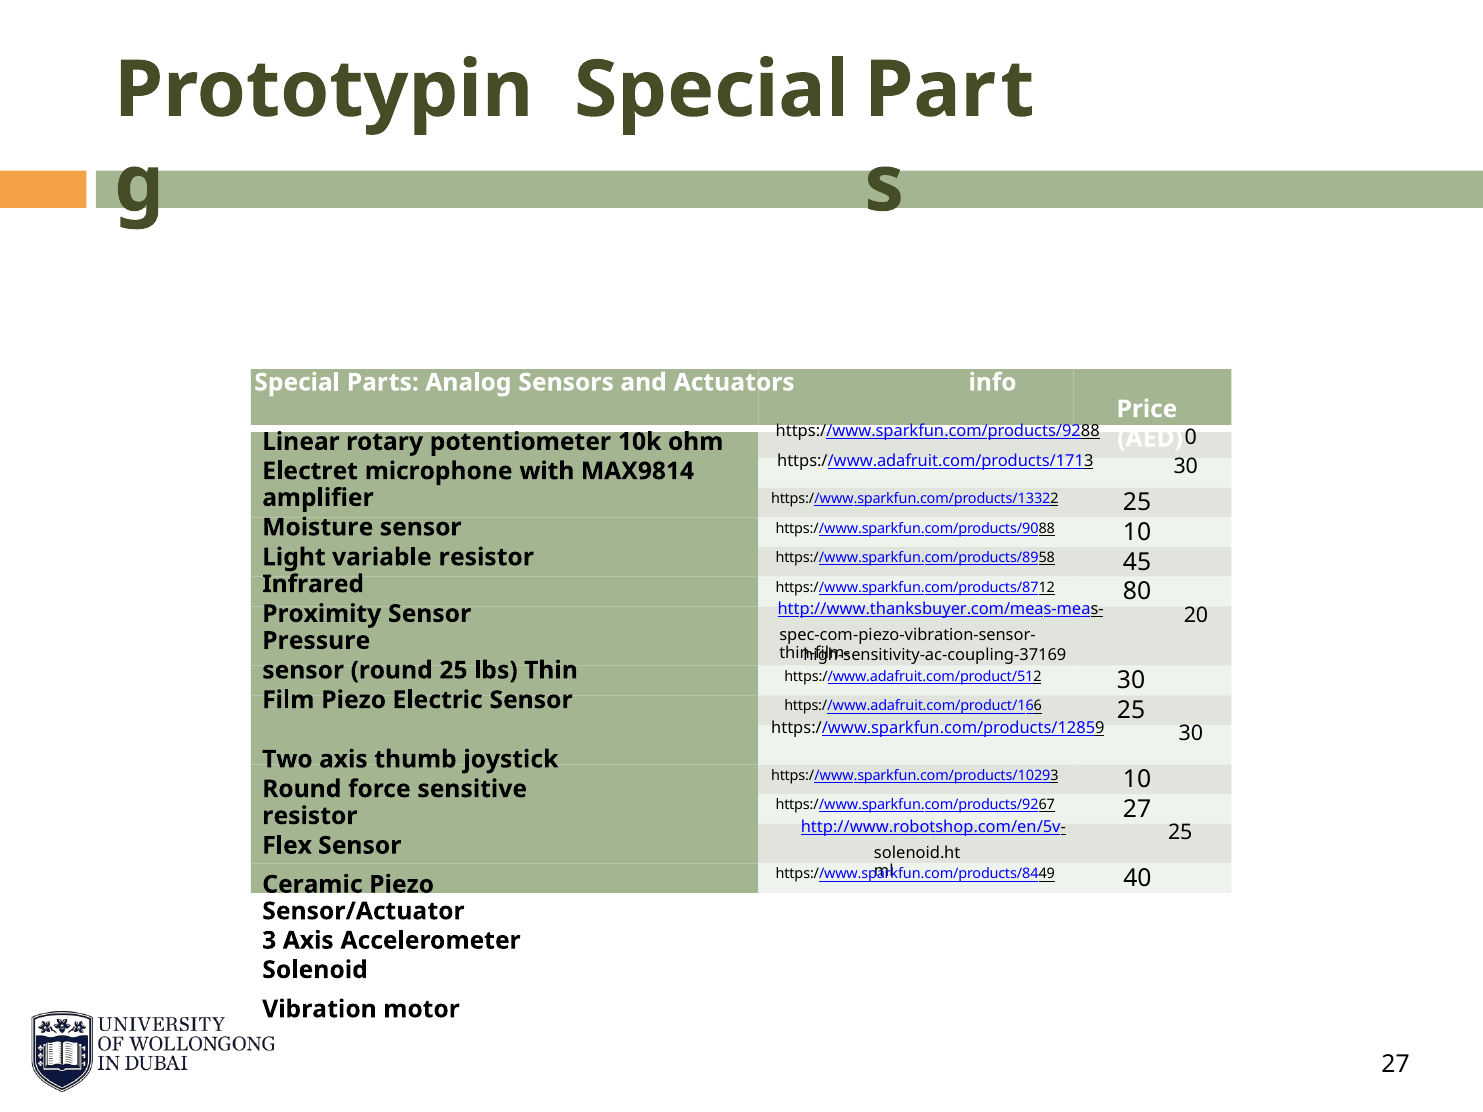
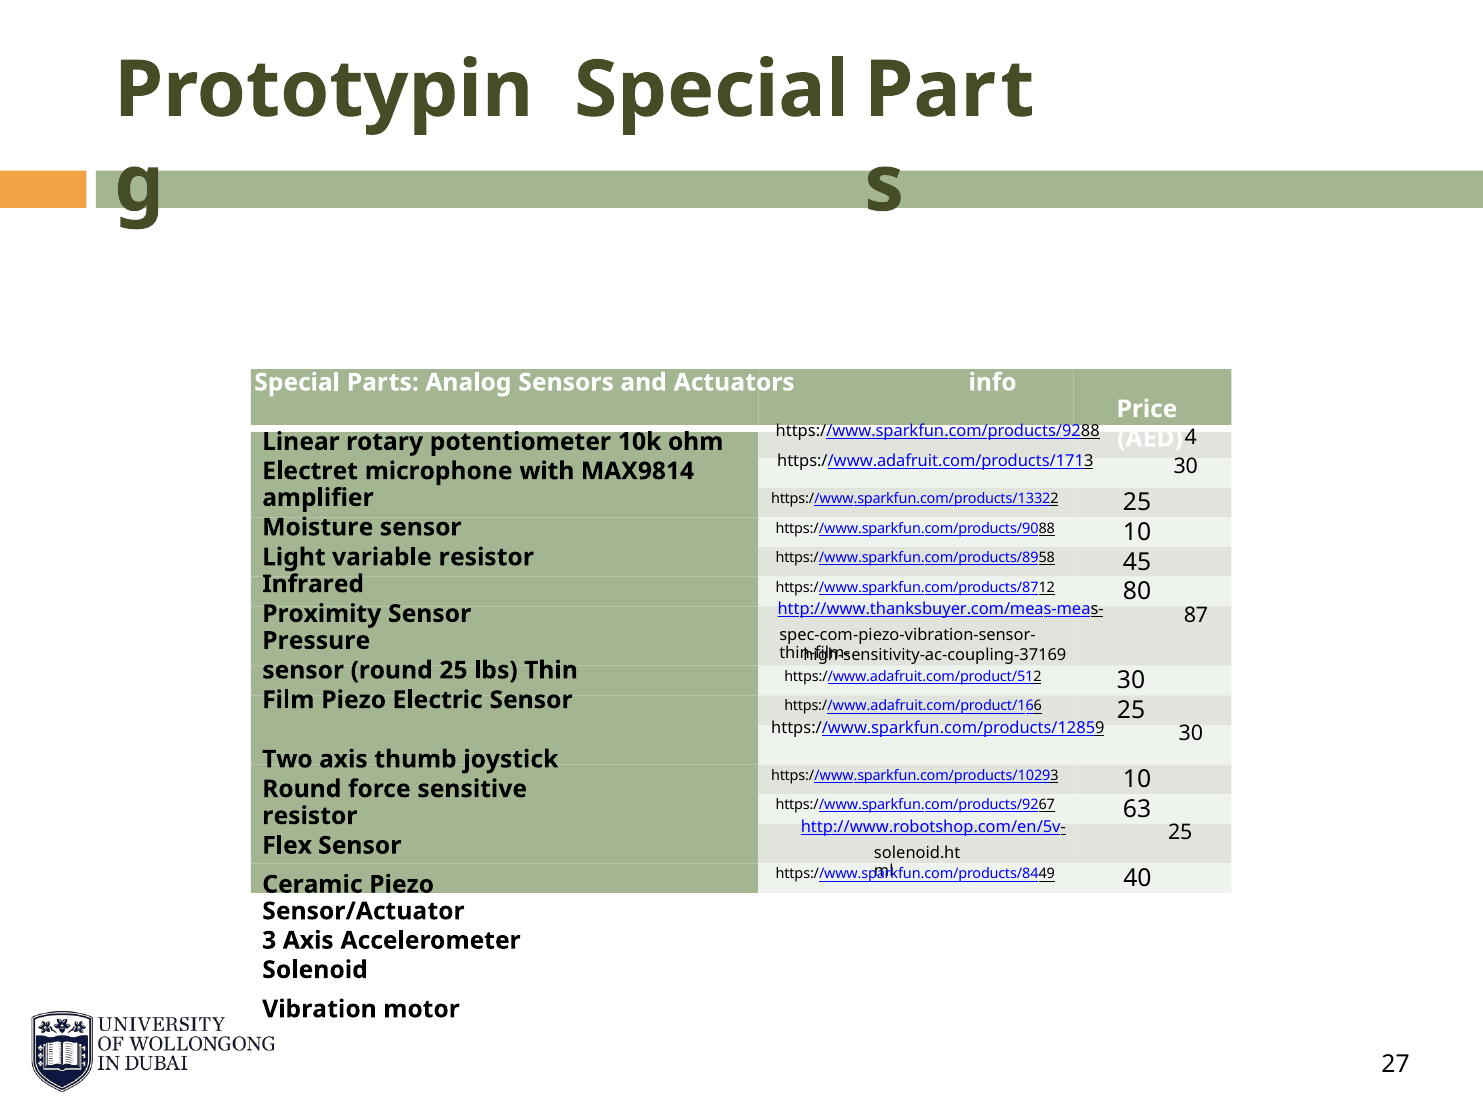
0: 0 -> 4 (1191, 437)
20: 20 -> 87 (1196, 615)
https://www.sparkfun.com/products/9267 27: 27 -> 63 (1137, 809)
